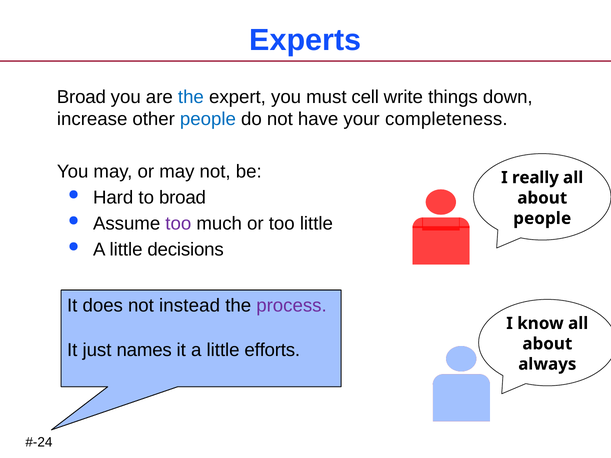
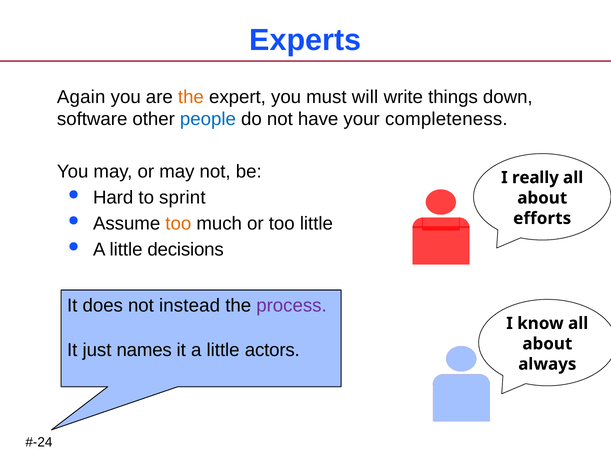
Broad: Broad -> Again (81, 97)
the colour: blue -> orange (191, 97)
cell: cell -> will (365, 97)
increase: increase -> software (92, 119)
to broad: broad -> sprint (182, 198)
people: people -> efforts (542, 218)
too colour: purple -> orange (178, 224)
efforts: efforts -> actors (272, 351)
